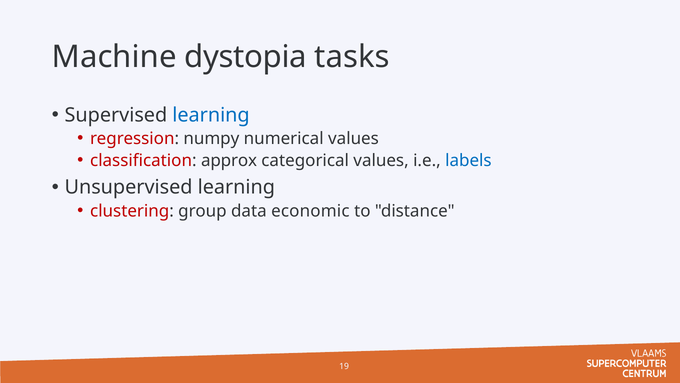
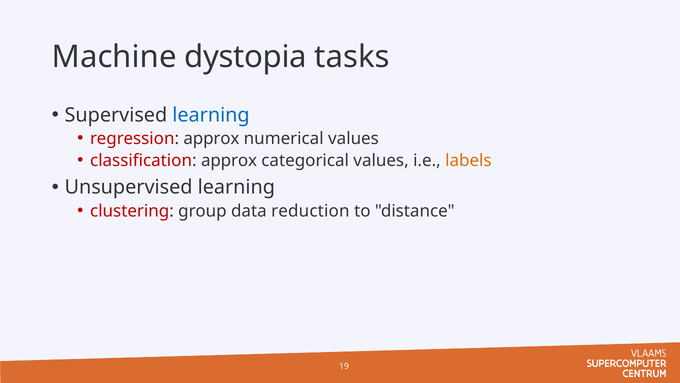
regression numpy: numpy -> approx (211, 138)
labels colour: blue -> orange (468, 160)
economic: economic -> reduction (310, 211)
